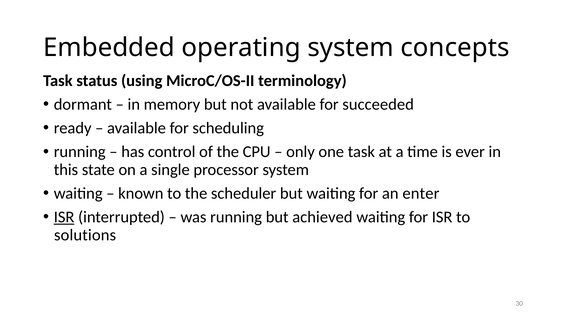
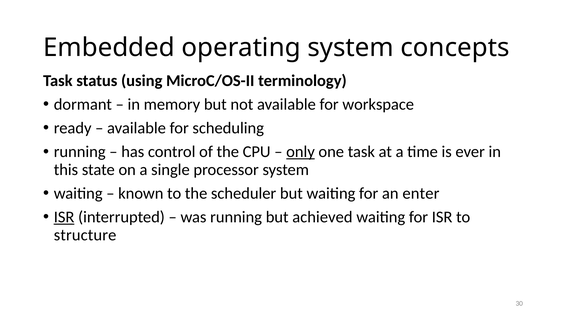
succeeded: succeeded -> workspace (378, 105)
only underline: none -> present (301, 152)
solutions: solutions -> structure (85, 235)
